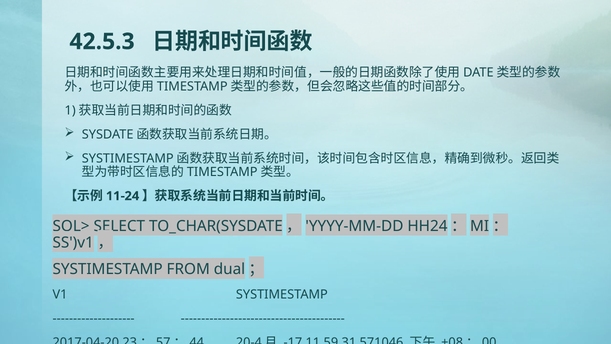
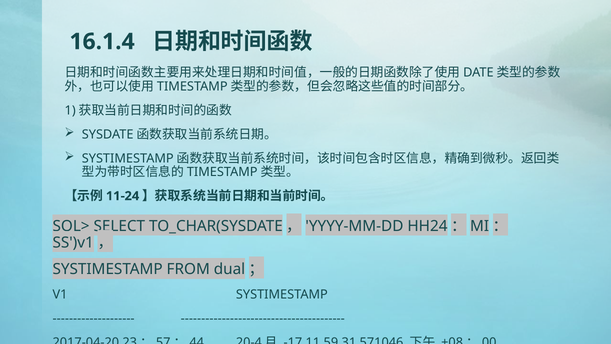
42.5.3: 42.5.3 -> 16.1.4 (102, 42)
